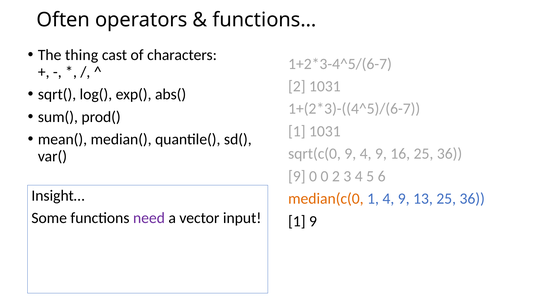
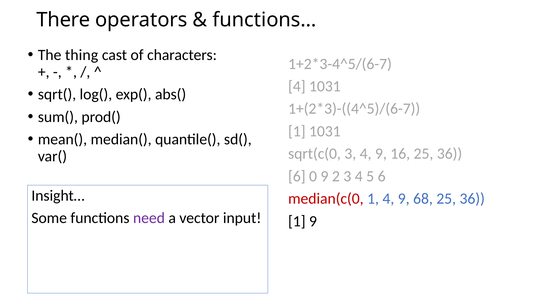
Often: Often -> There (63, 20)
2: 2 -> 4 (297, 86)
sqrt(c(0 9: 9 -> 3 (350, 154)
9: 9 -> 6 (297, 176)
0 0: 0 -> 9 (324, 176)
median(c(0 colour: orange -> red (326, 198)
13: 13 -> 68 (423, 198)
